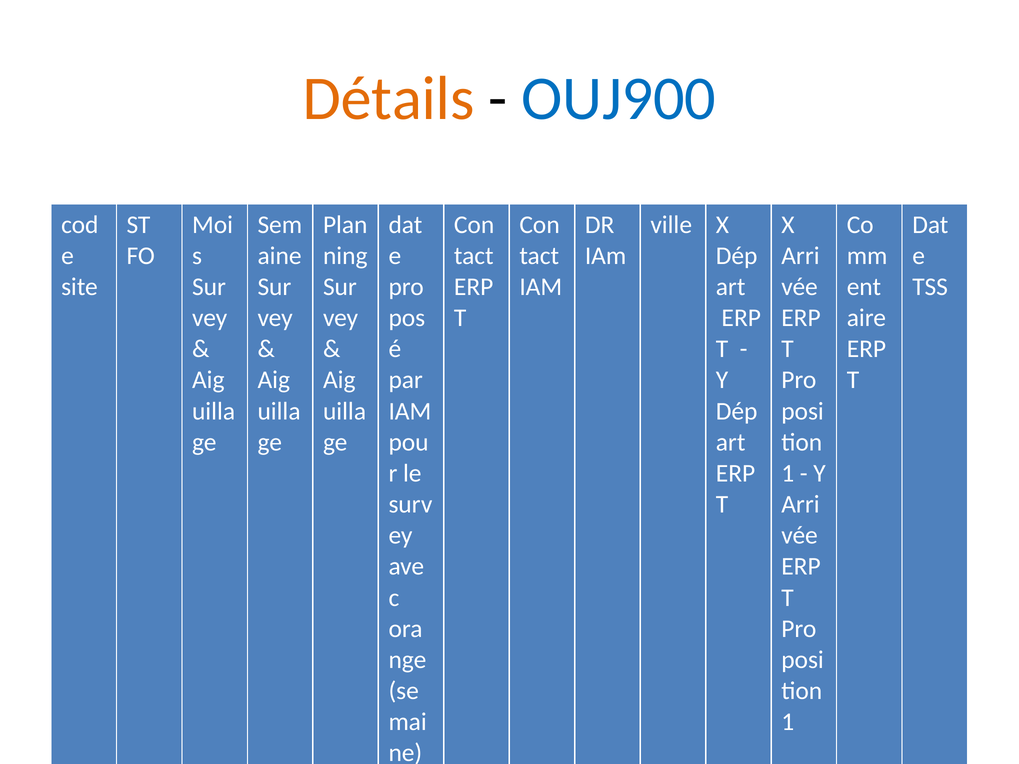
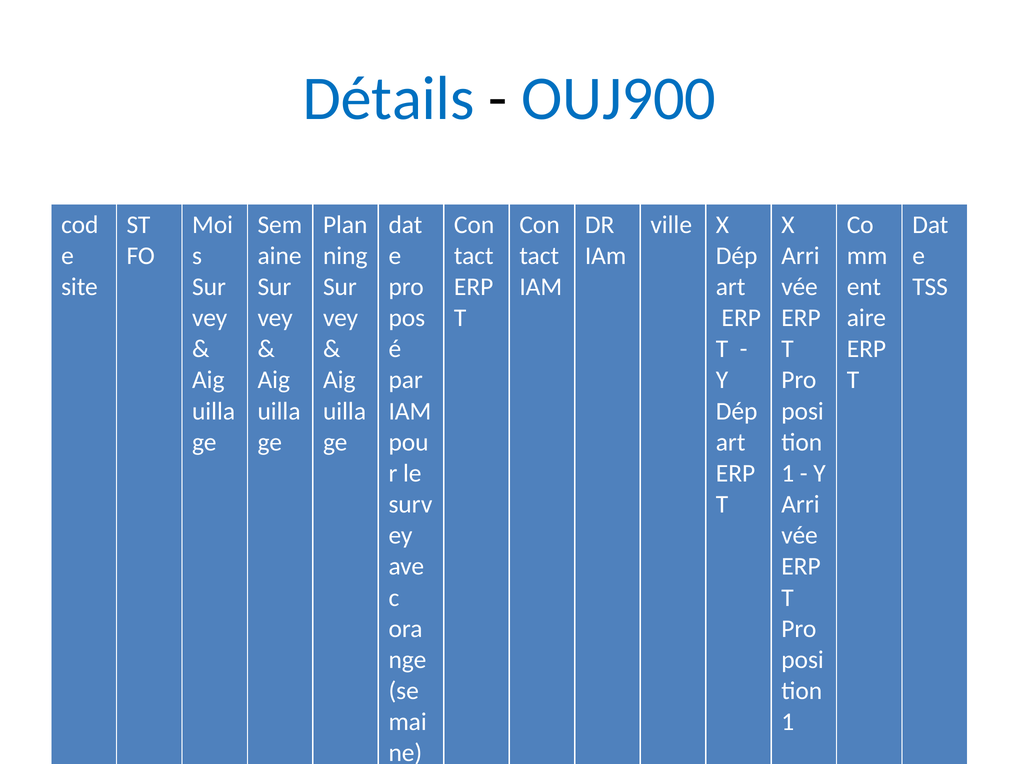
Détails colour: orange -> blue (388, 99)
